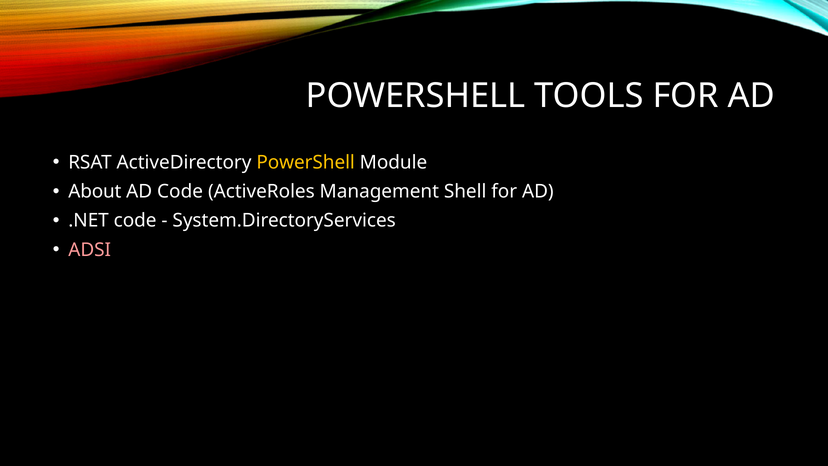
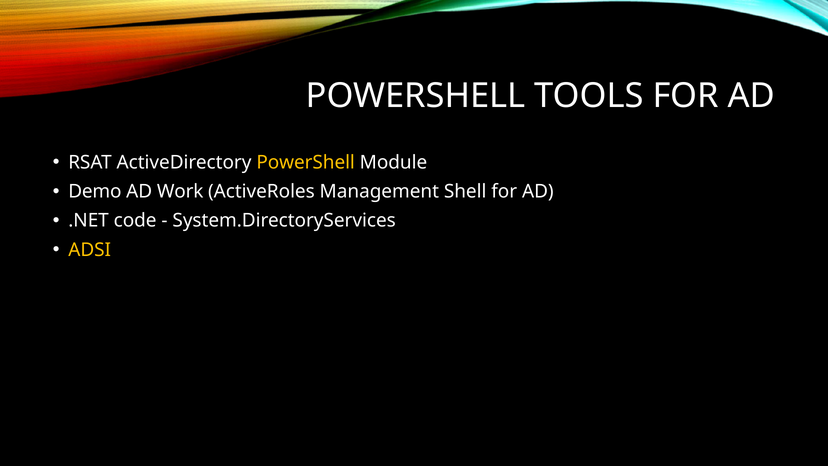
About: About -> Demo (95, 191)
AD Code: Code -> Work (180, 191)
ADSI colour: pink -> yellow (90, 250)
